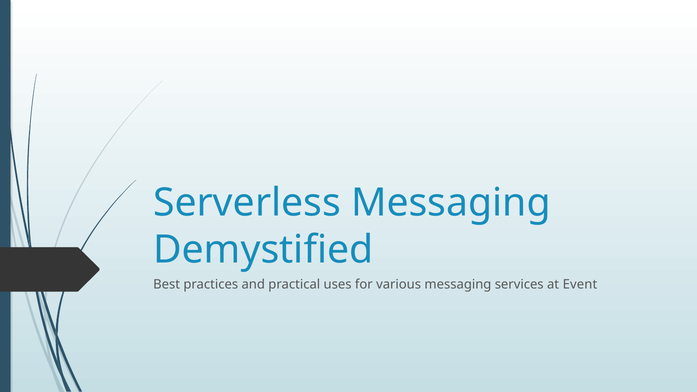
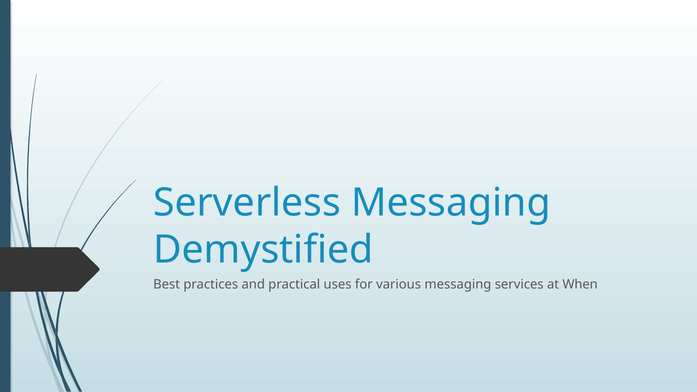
Event: Event -> When (580, 284)
